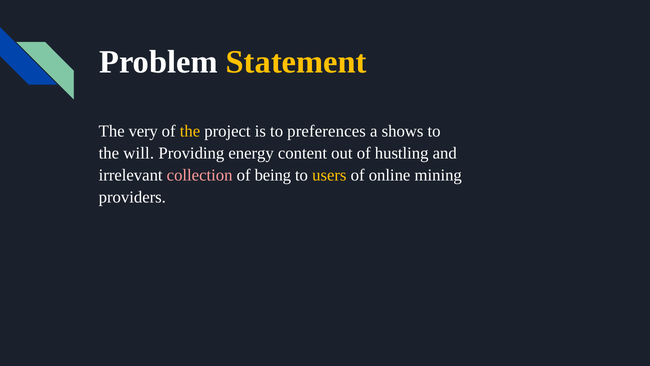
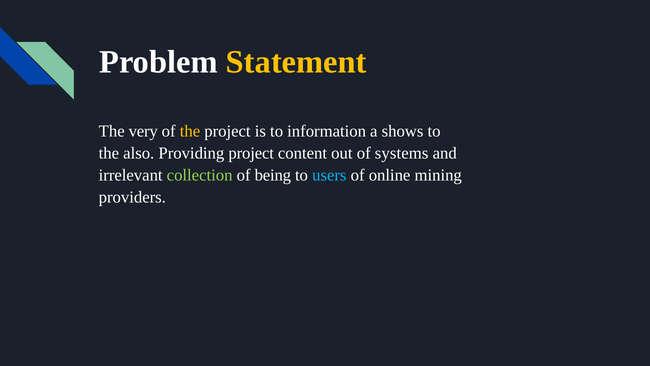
preferences: preferences -> information (327, 131)
will: will -> also (139, 153)
Providing energy: energy -> project (251, 153)
hustling: hustling -> systems (402, 153)
collection colour: pink -> light green (200, 175)
users colour: yellow -> light blue (329, 175)
